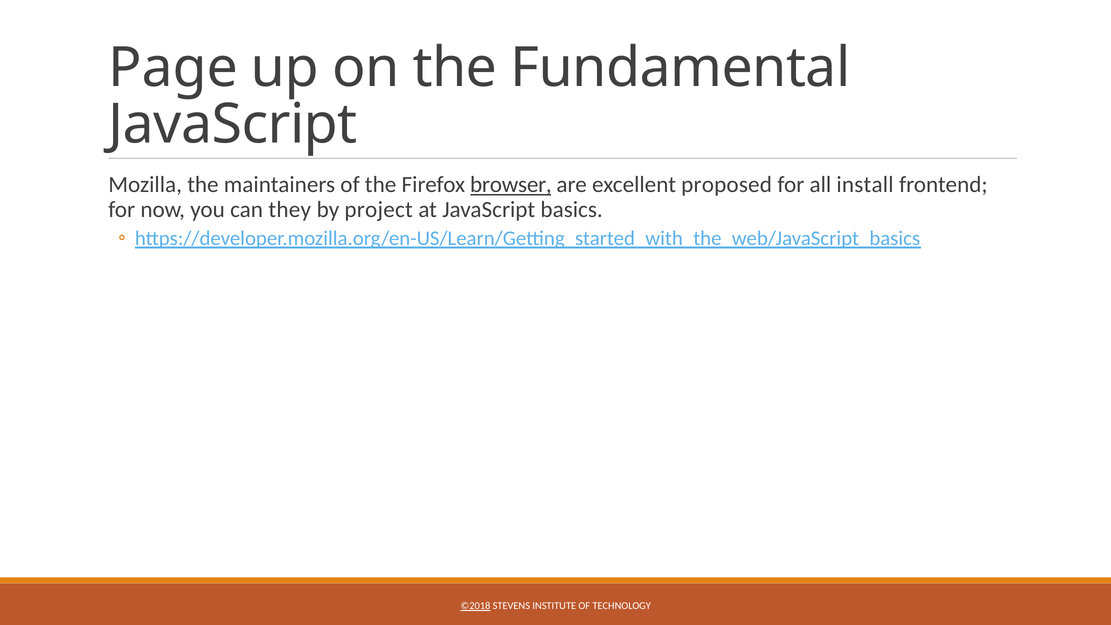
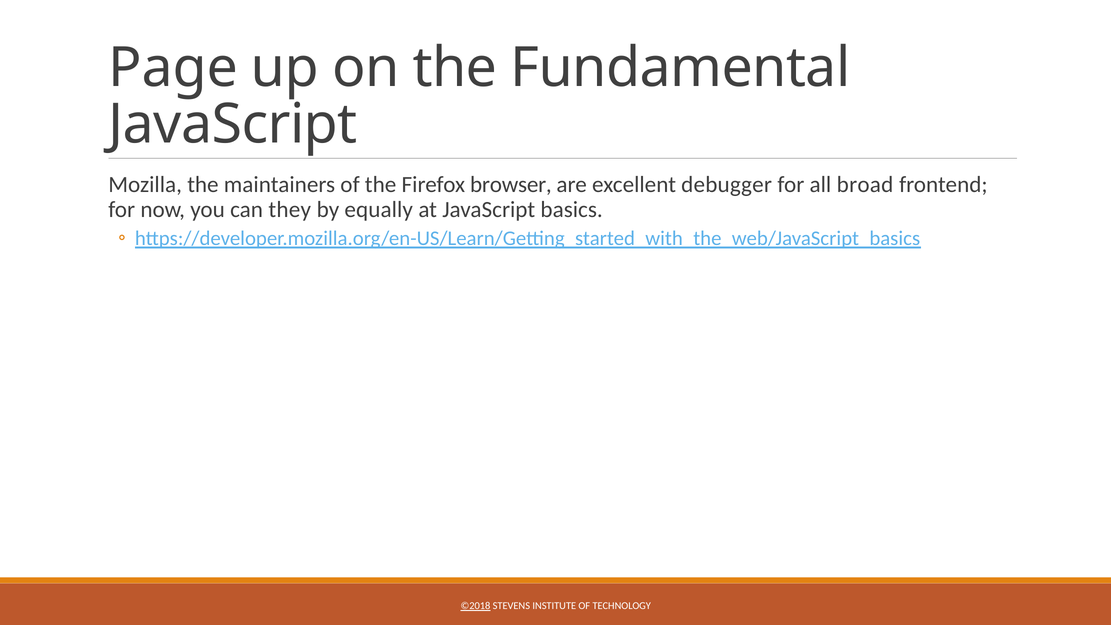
browser underline: present -> none (511, 185)
proposed: proposed -> debugger (727, 185)
install: install -> broad (865, 185)
project: project -> equally (379, 210)
